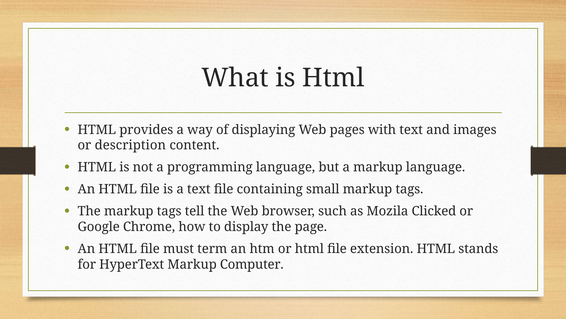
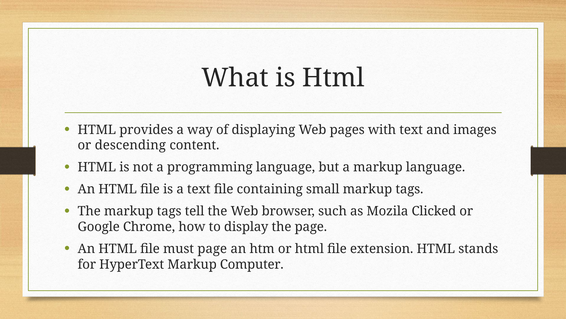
description: description -> descending (130, 145)
must term: term -> page (212, 248)
